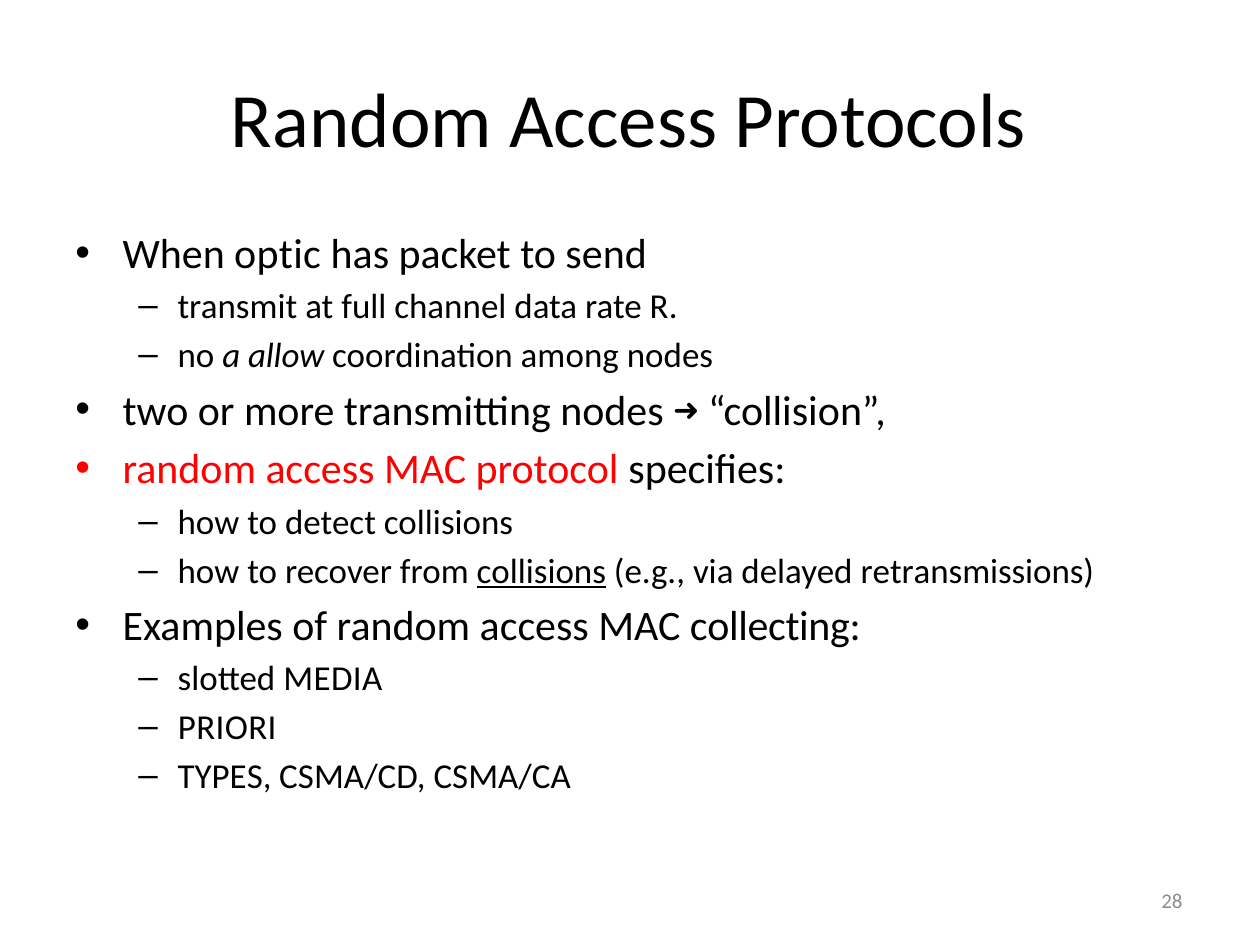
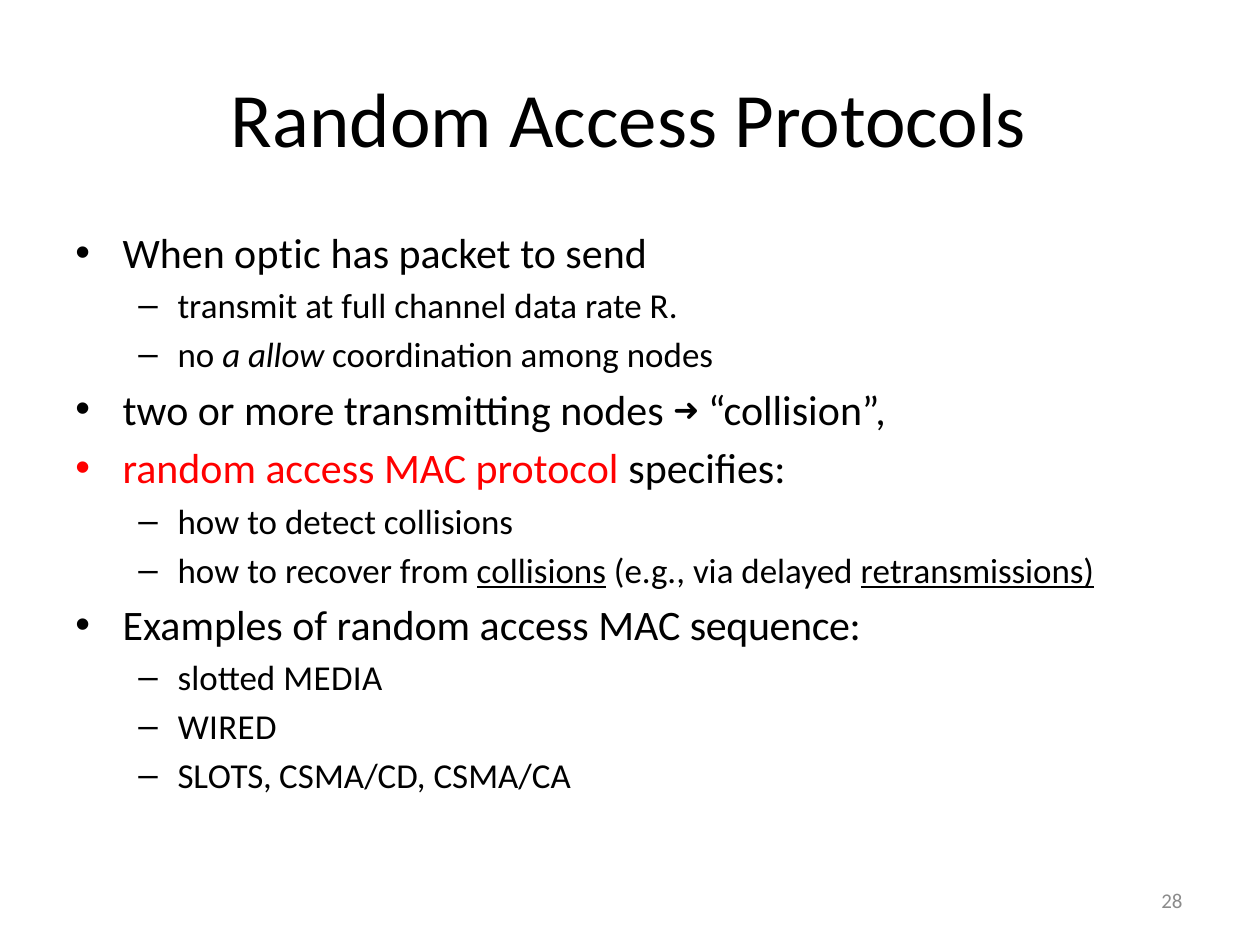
retransmissions underline: none -> present (977, 571)
collecting: collecting -> sequence (775, 626)
PRIORI: PRIORI -> WIRED (227, 728)
TYPES: TYPES -> SLOTS (225, 777)
